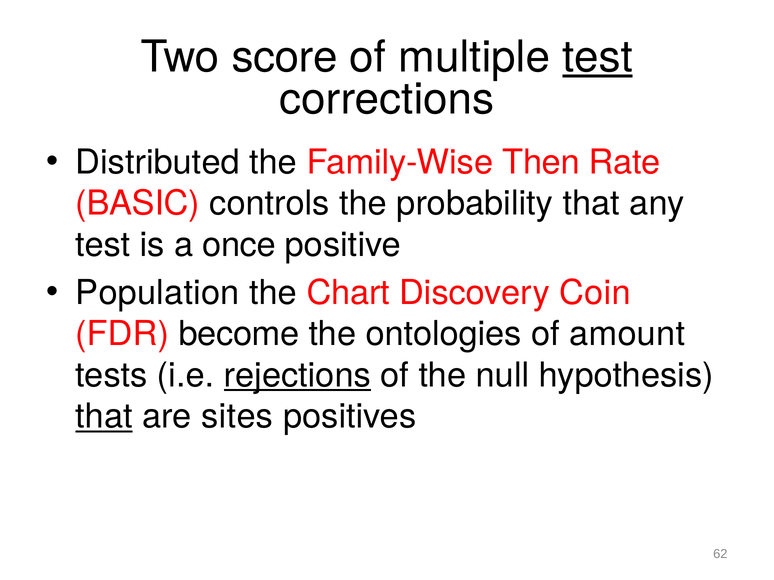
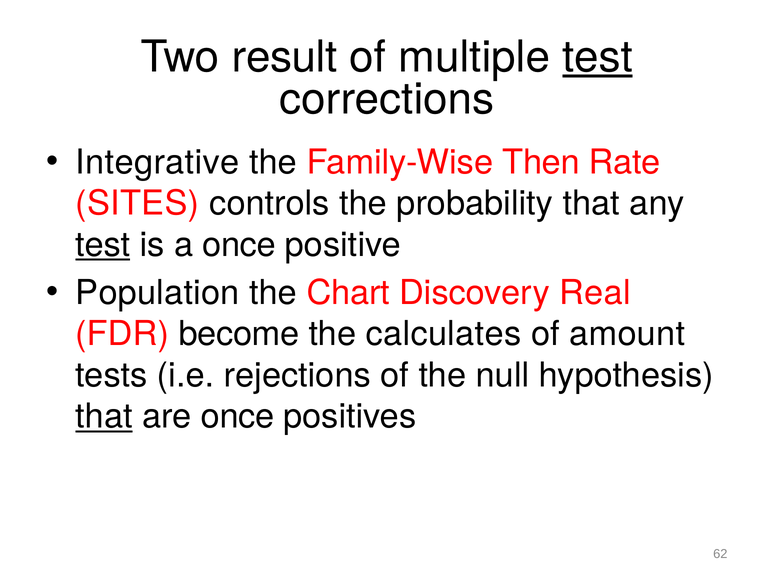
score: score -> result (285, 57)
Distributed: Distributed -> Integrative (157, 162)
BASIC: BASIC -> SITES (137, 204)
test underline: none -> present (103, 245)
Coin: Coin -> Real (595, 293)
ontologies: ontologies -> calculates (444, 334)
rejections underline: present -> none (297, 376)
are sites: sites -> once (238, 417)
